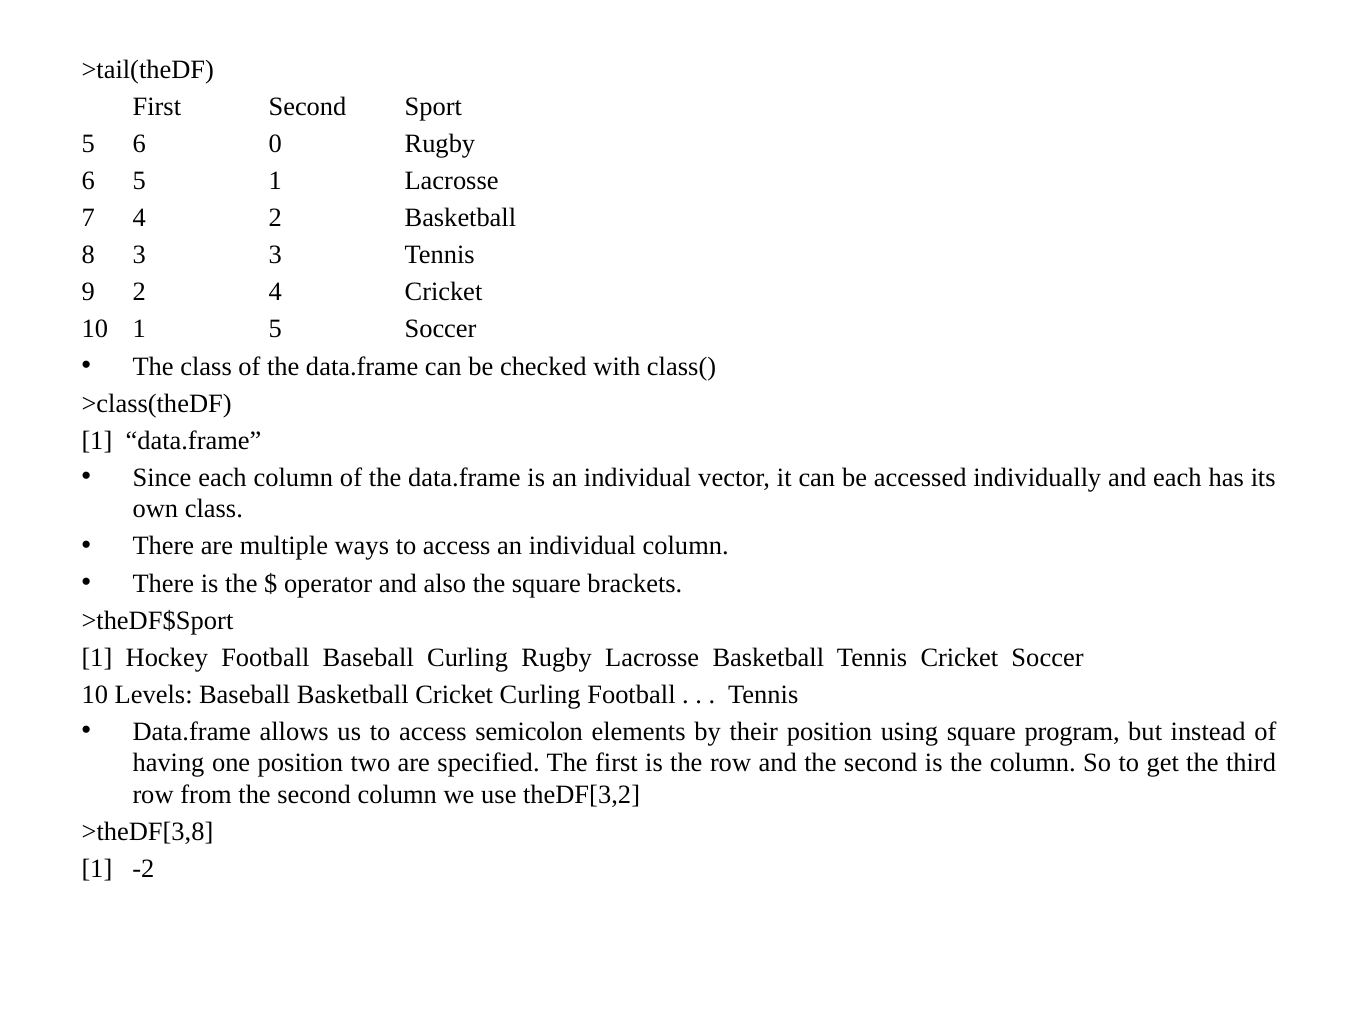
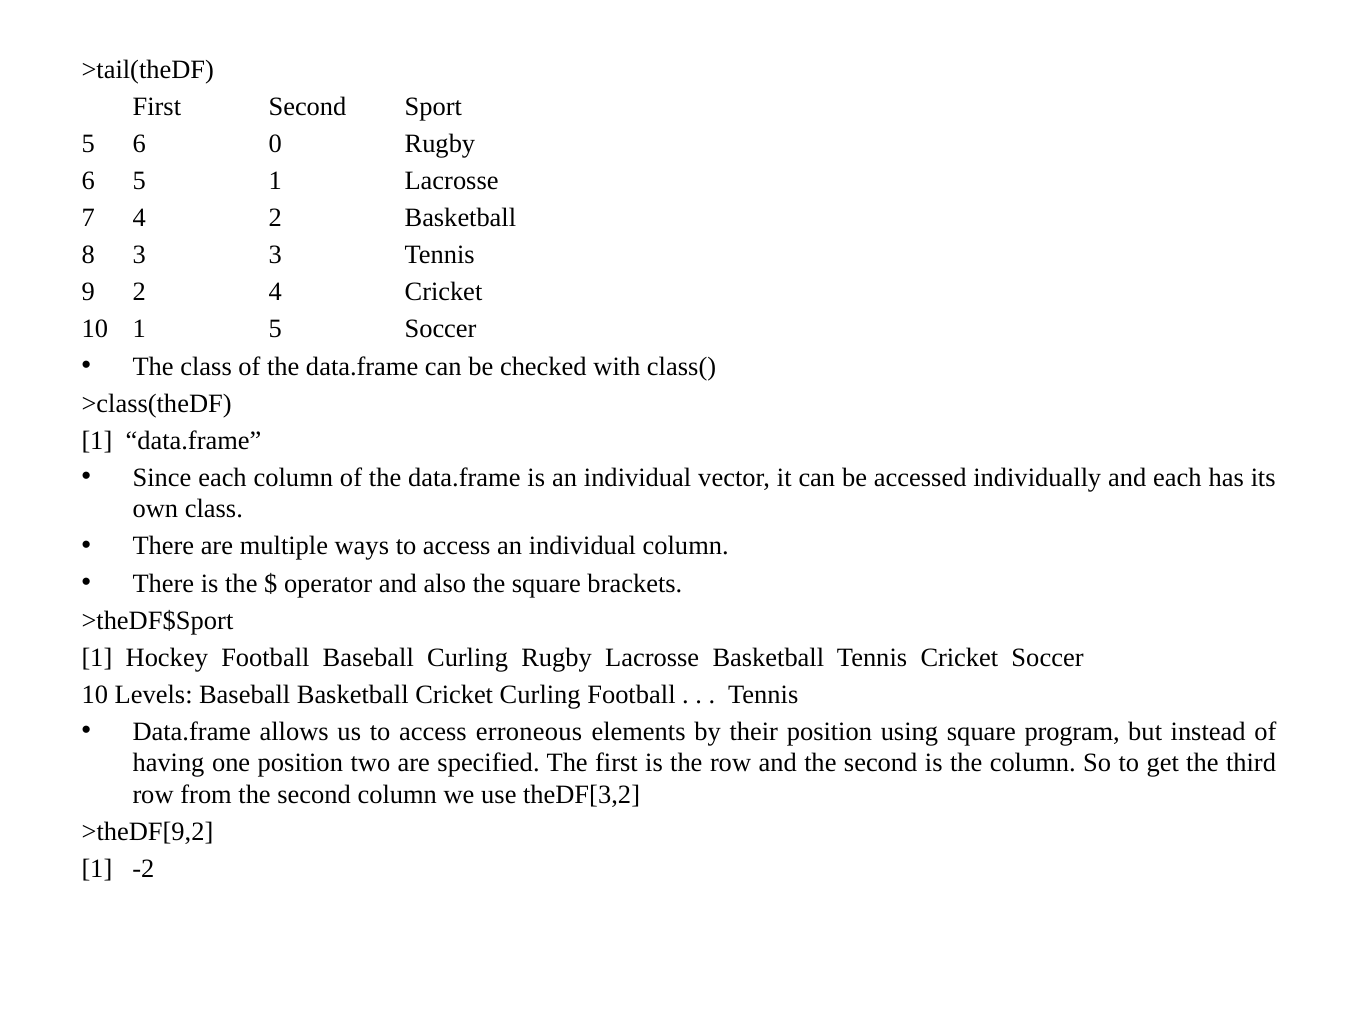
semicolon: semicolon -> erroneous (529, 732)
>theDF[3,8: >theDF[3,8 -> >theDF[9,2 (147, 832)
